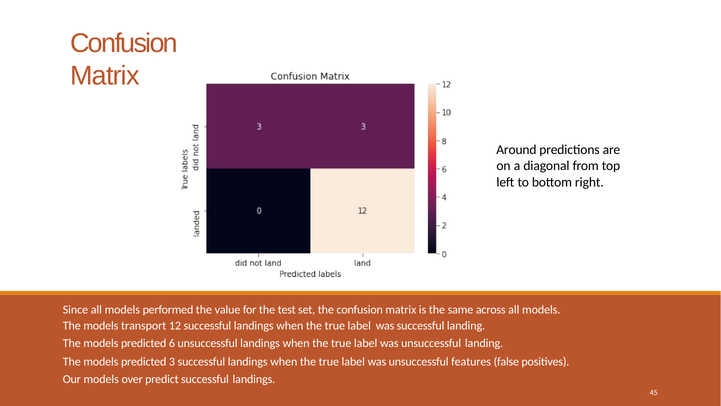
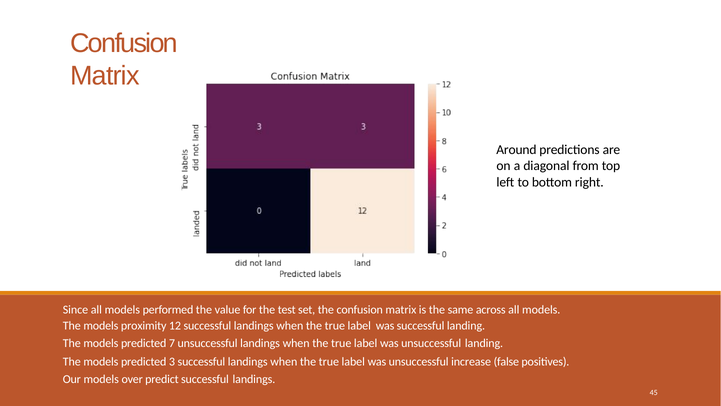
transport: transport -> proximity (144, 326)
6: 6 -> 7 (172, 343)
features: features -> increase (471, 362)
